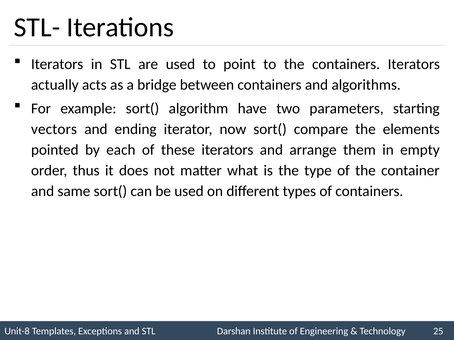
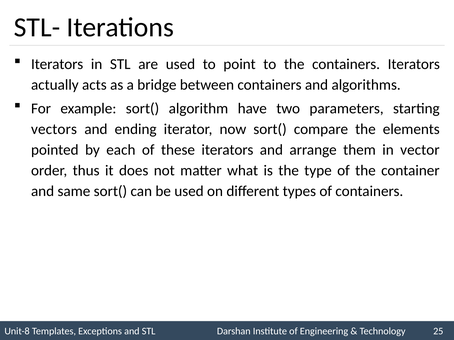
empty: empty -> vector (420, 150)
